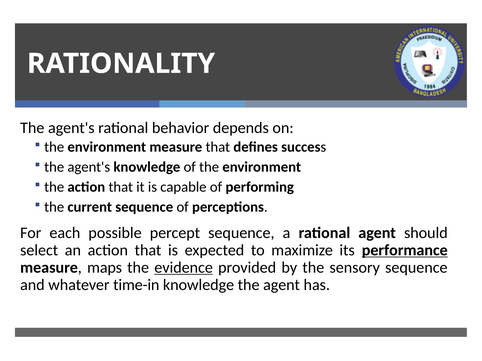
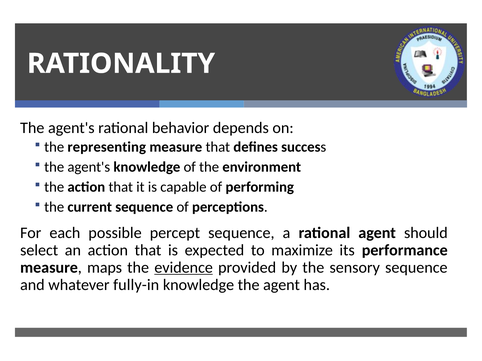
environment: environment -> representing (107, 147)
performance underline: present -> none (405, 250)
time-in: time-in -> fully-in (136, 285)
